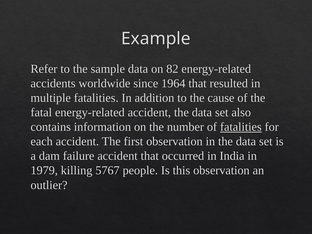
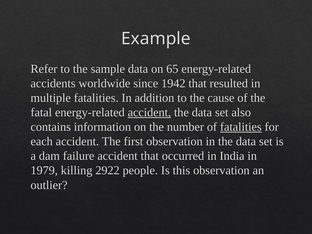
82: 82 -> 65 (172, 69)
1964: 1964 -> 1942 (173, 83)
accident underline: none -> present (149, 112)
5767: 5767 -> 2922 (108, 170)
